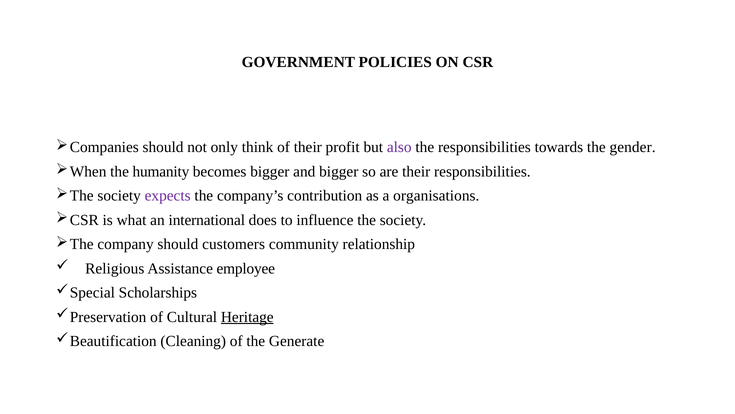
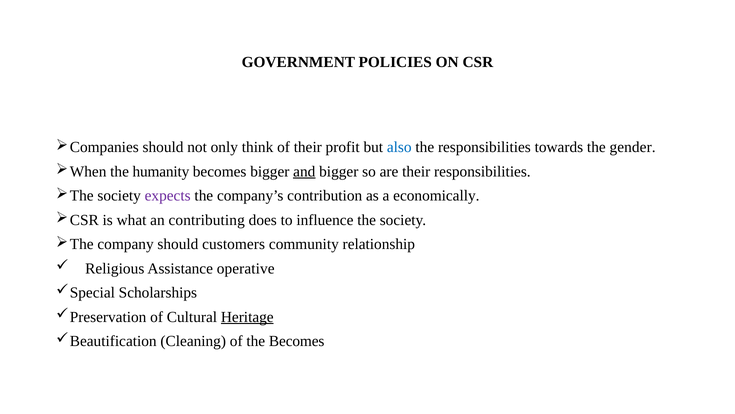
also colour: purple -> blue (399, 147)
and underline: none -> present (304, 171)
organisations: organisations -> economically (436, 196)
international: international -> contributing (207, 220)
employee: employee -> operative (246, 268)
the Generate: Generate -> Becomes (297, 341)
